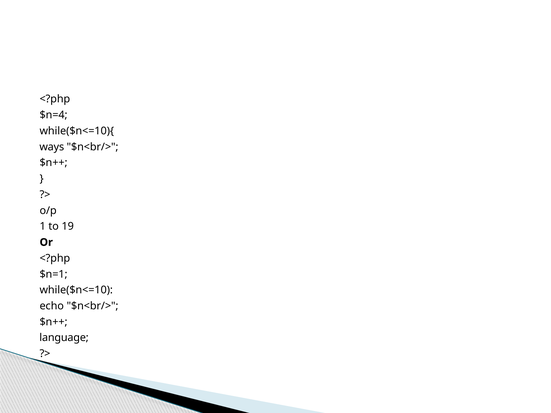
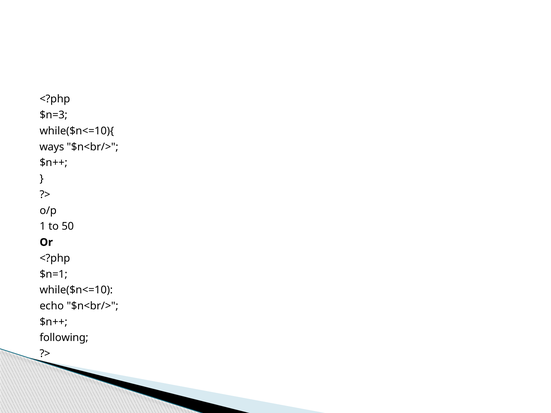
$n=4: $n=4 -> $n=3 (54, 115)
19: 19 -> 50 (68, 227)
language: language -> following (64, 338)
